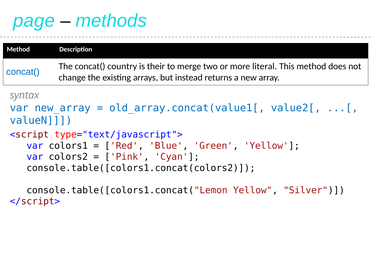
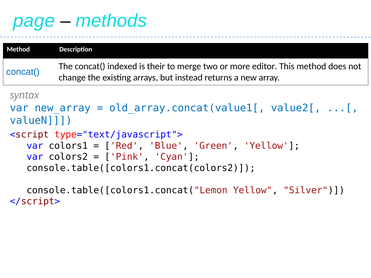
country: country -> indexed (122, 66)
literal: literal -> editor (265, 66)
